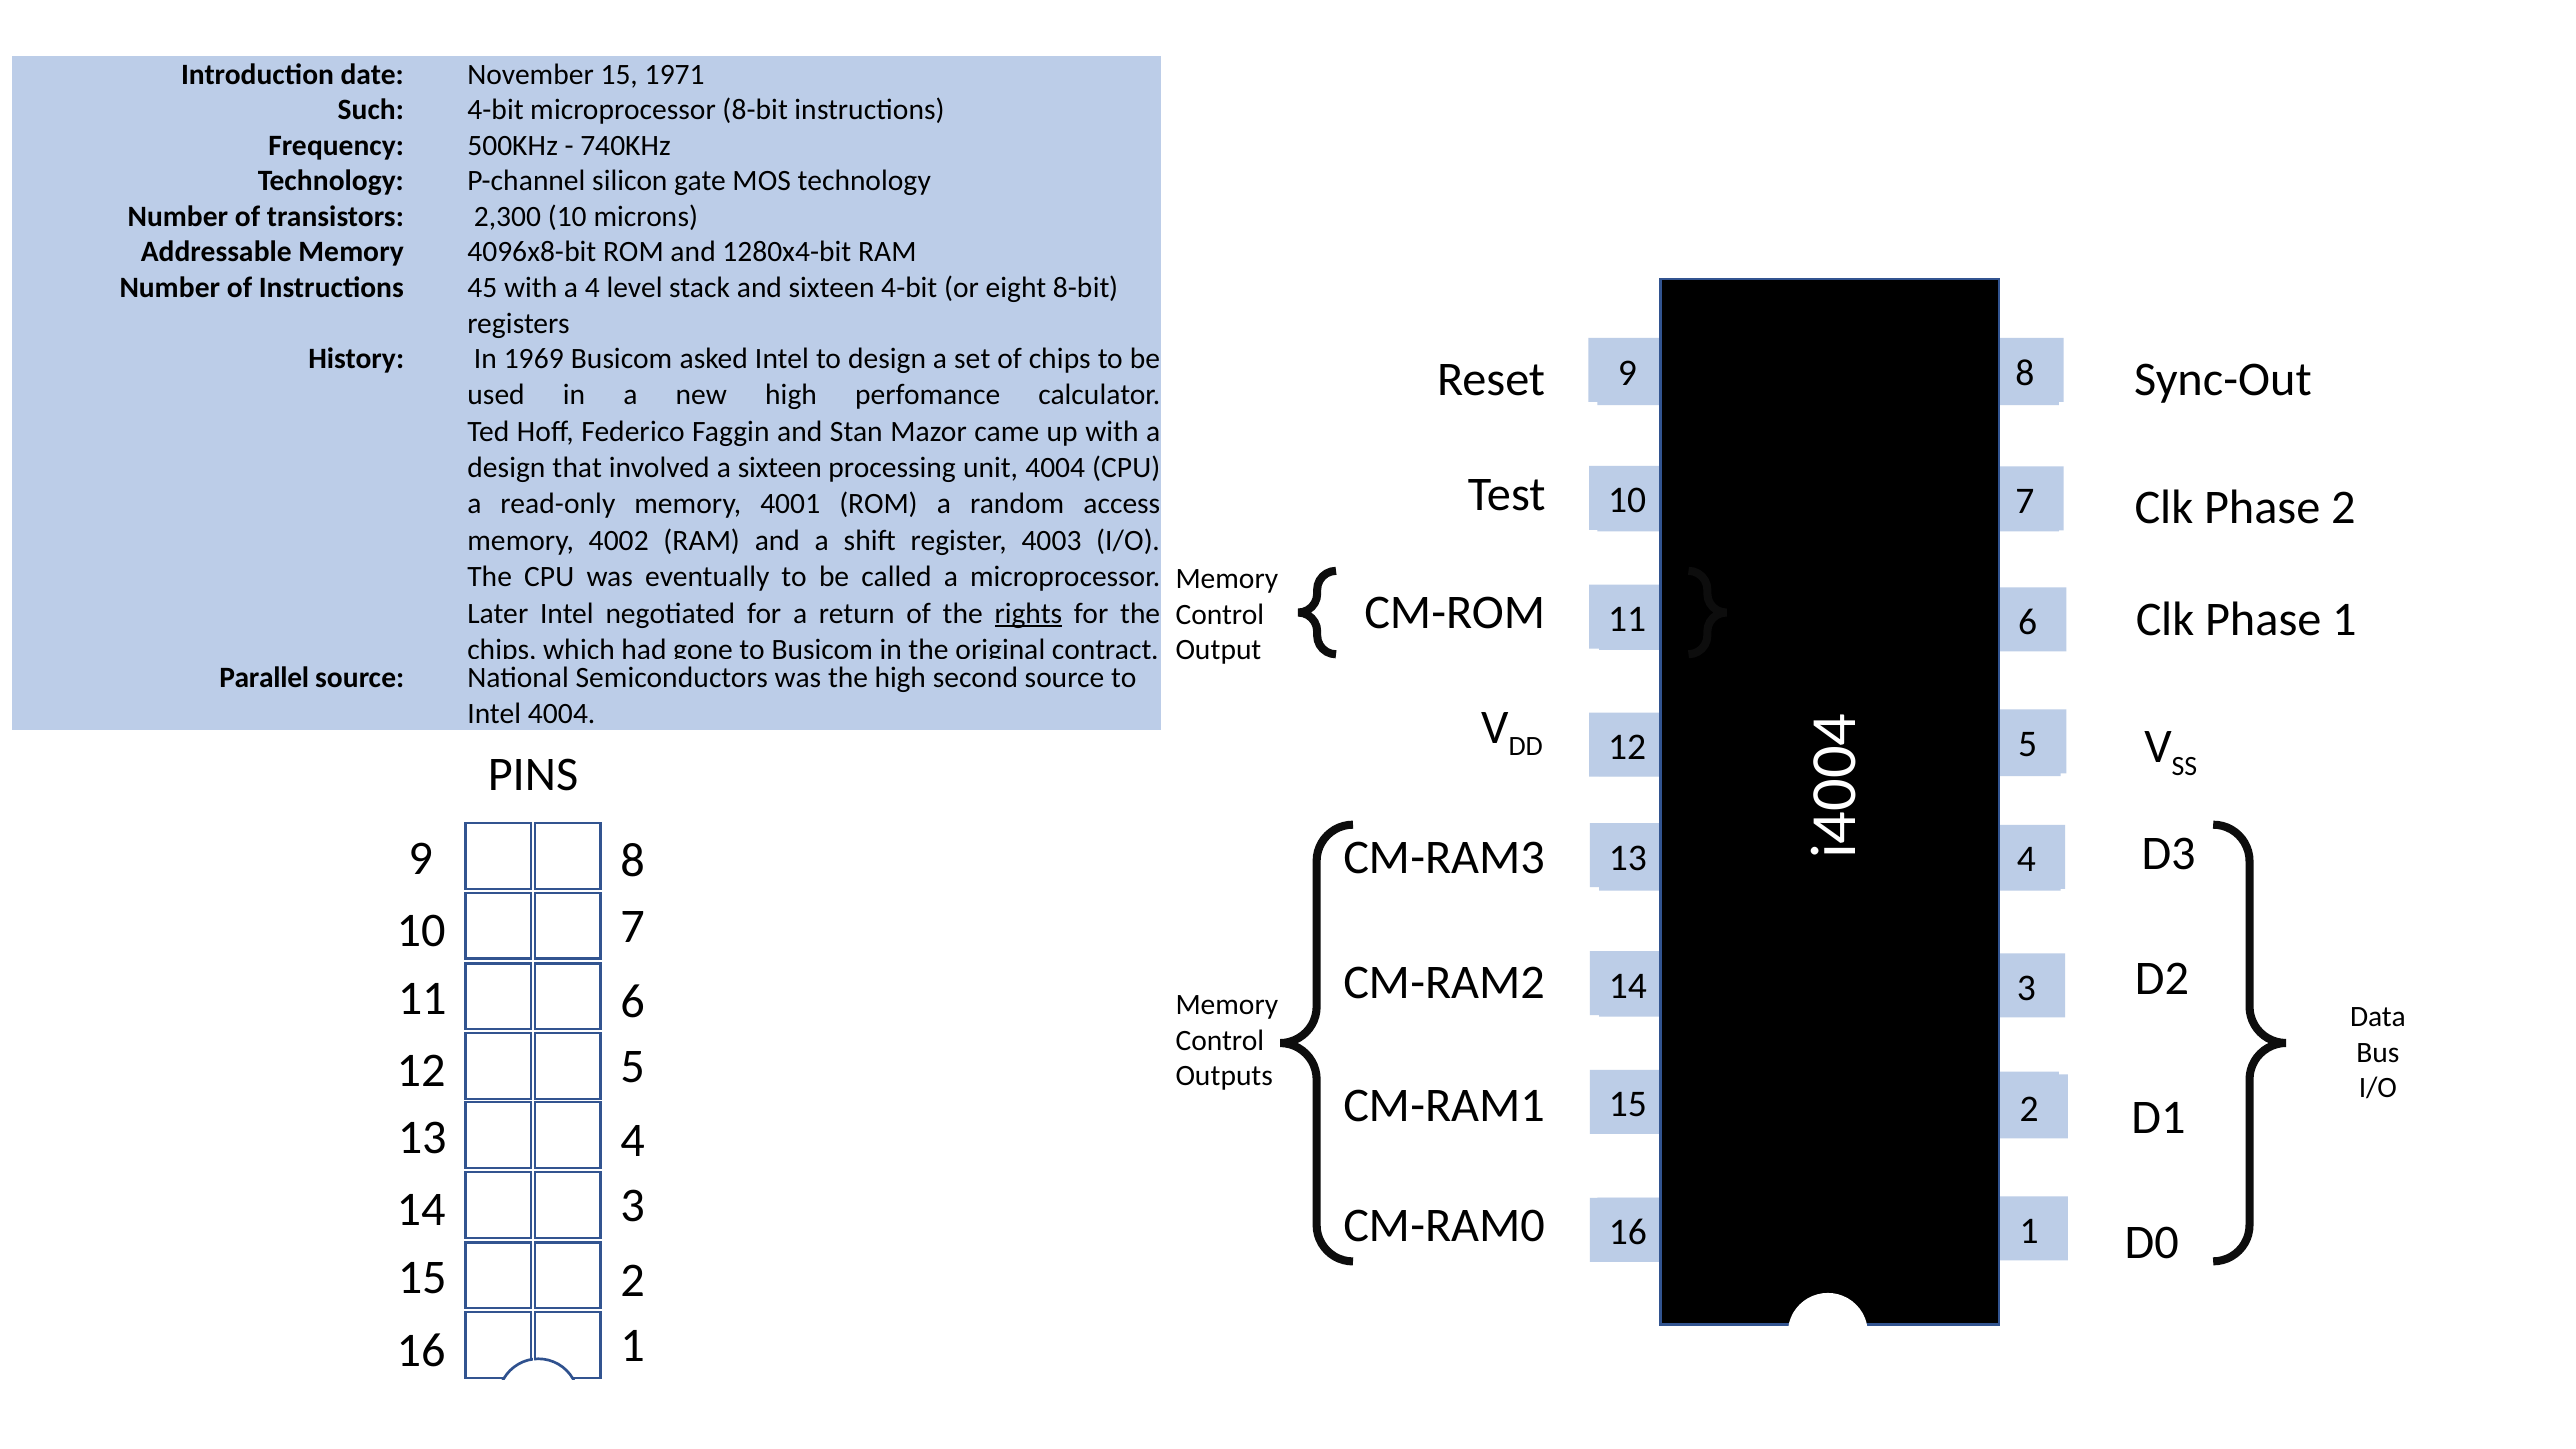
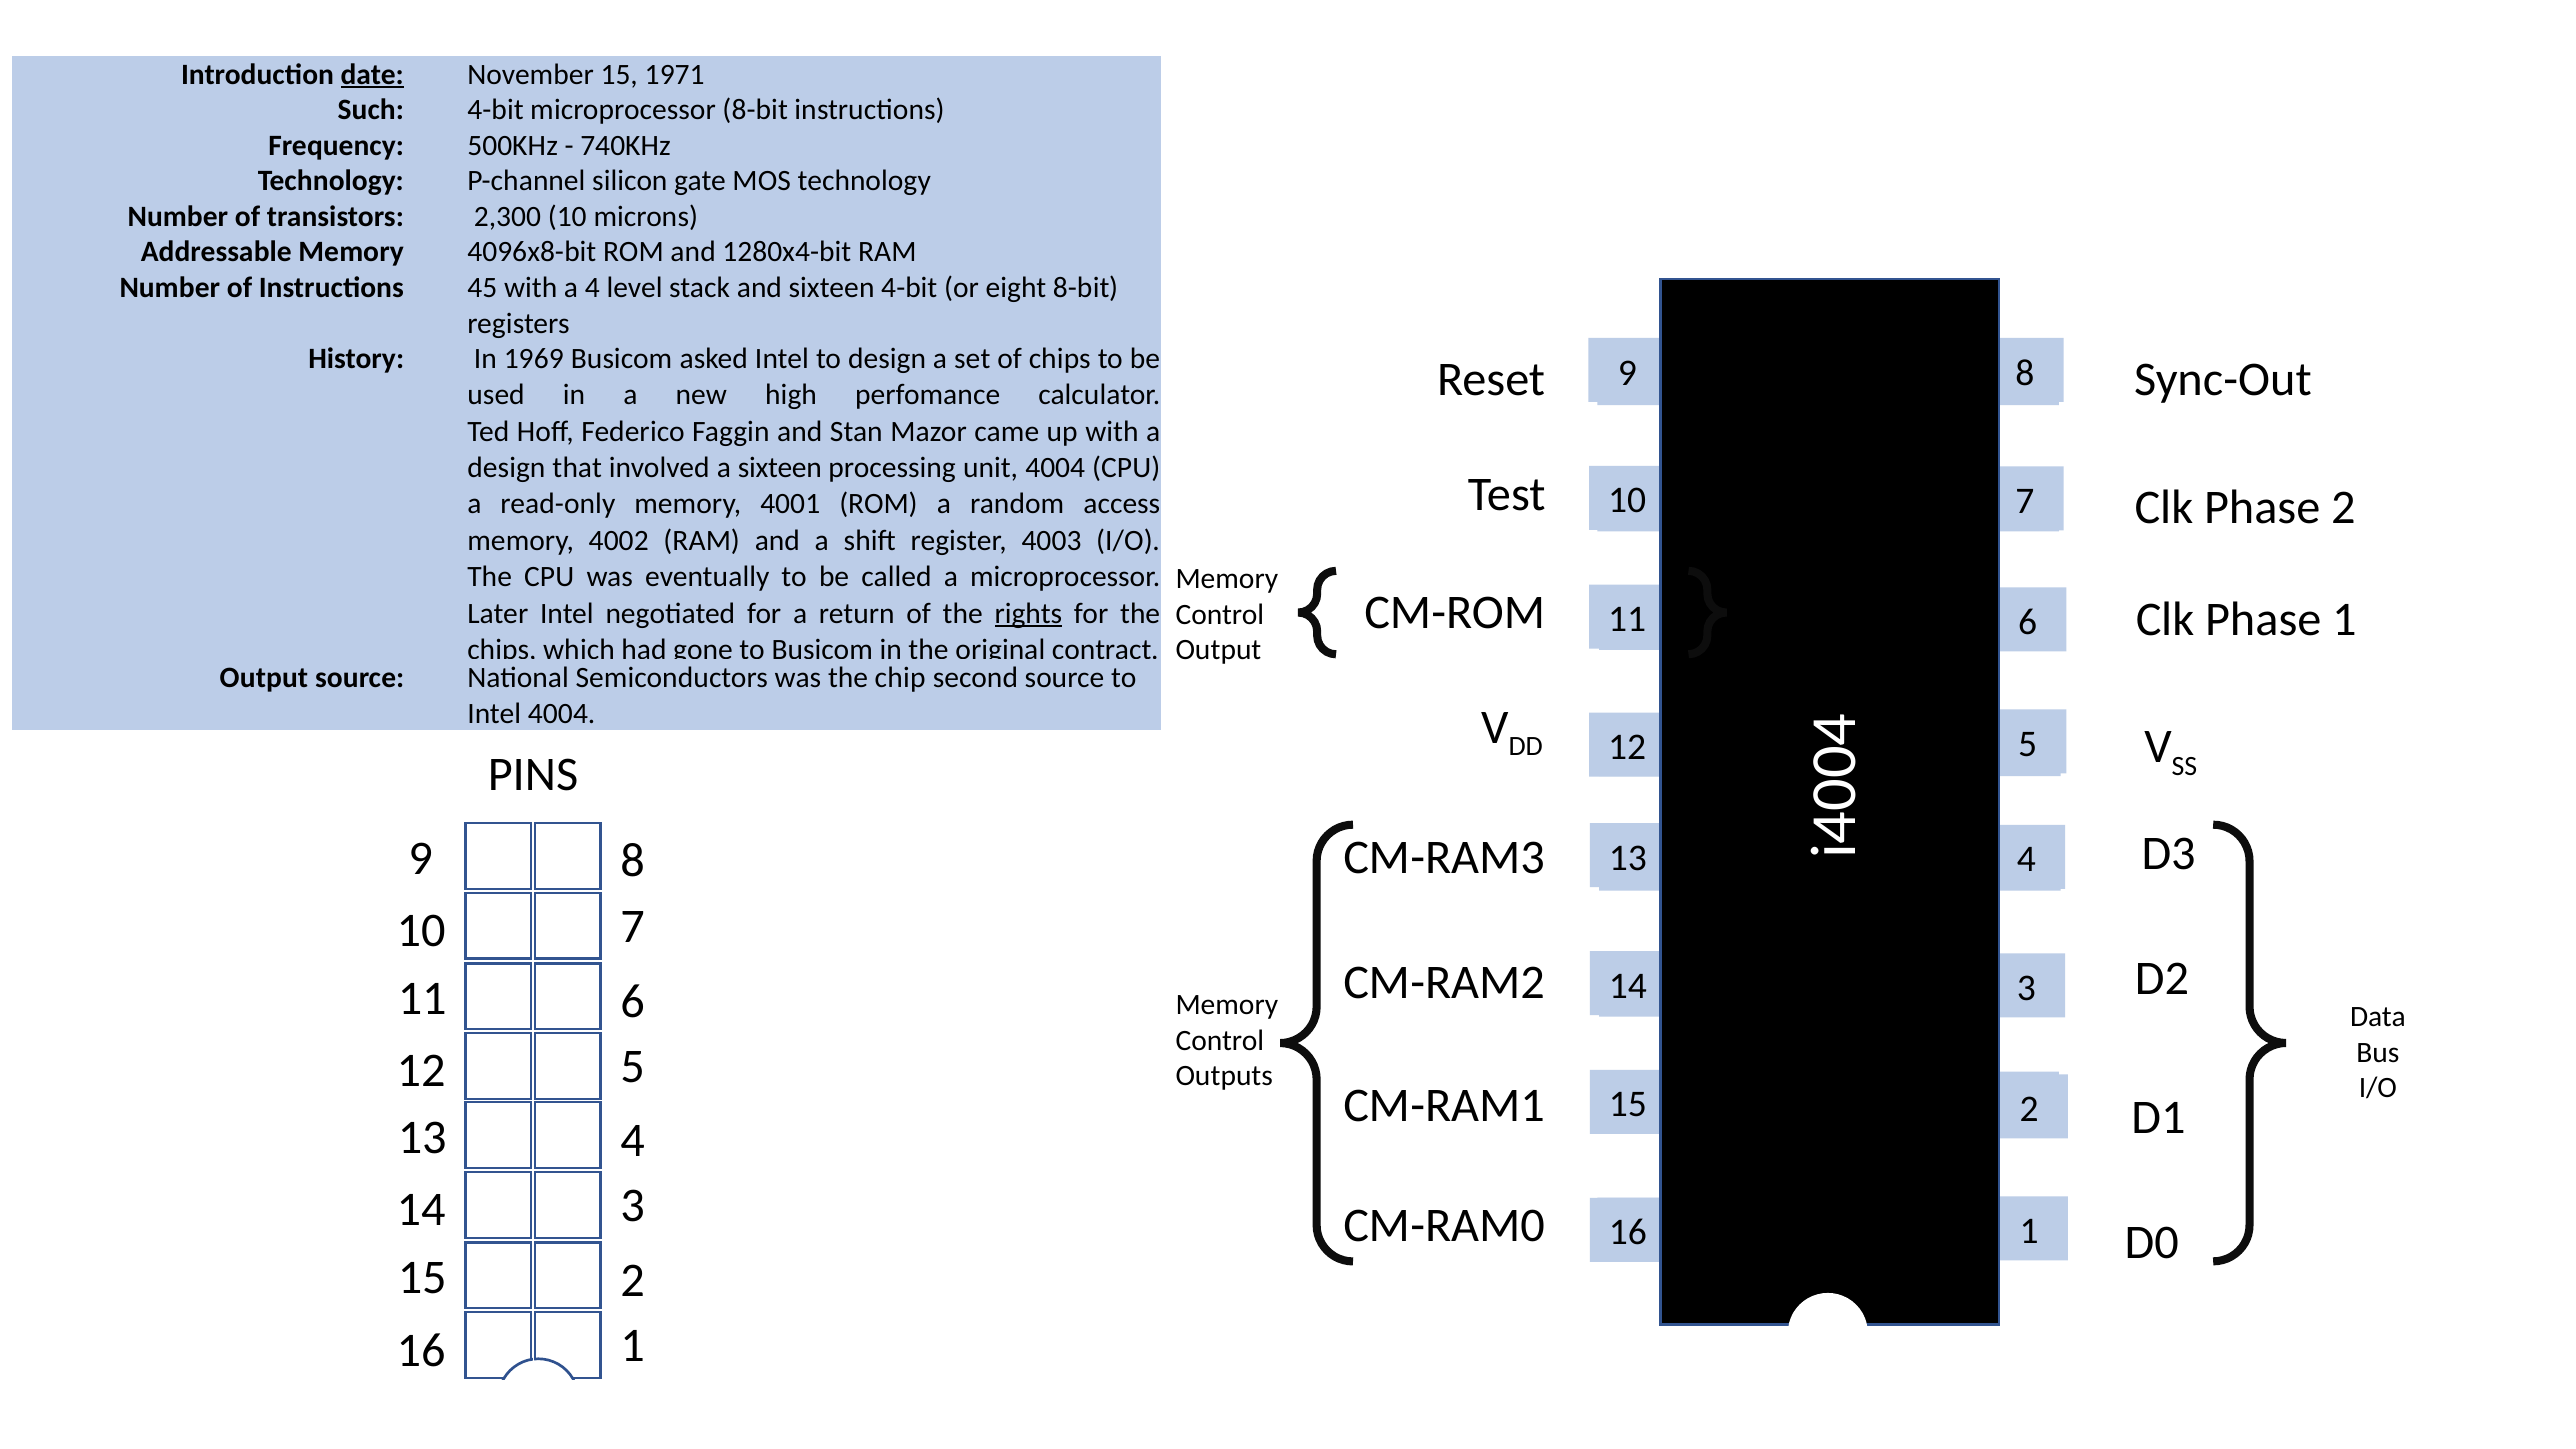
date underline: none -> present (372, 74)
Parallel: Parallel -> Output (264, 678)
the high: high -> chip (900, 678)
